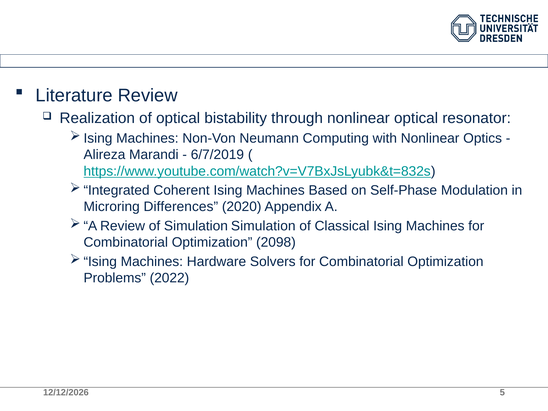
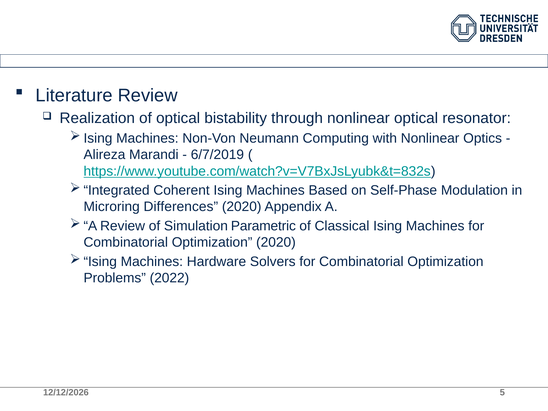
Simulation Simulation: Simulation -> Parametric (263, 226)
Optimization 2098: 2098 -> 2020 (276, 242)
